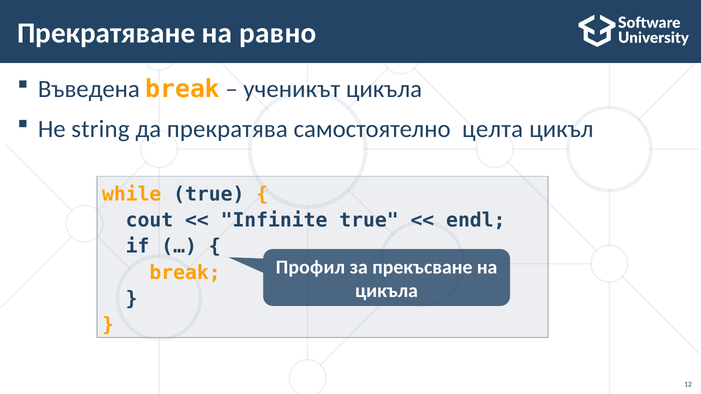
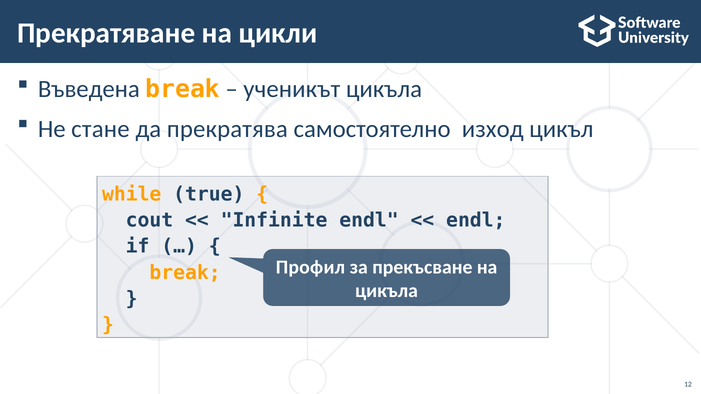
равно: равно -> цикли (278, 33)
string: string -> стане (100, 129)
целта: целта -> изход (493, 129)
Infinite true: true -> endl (369, 221)
